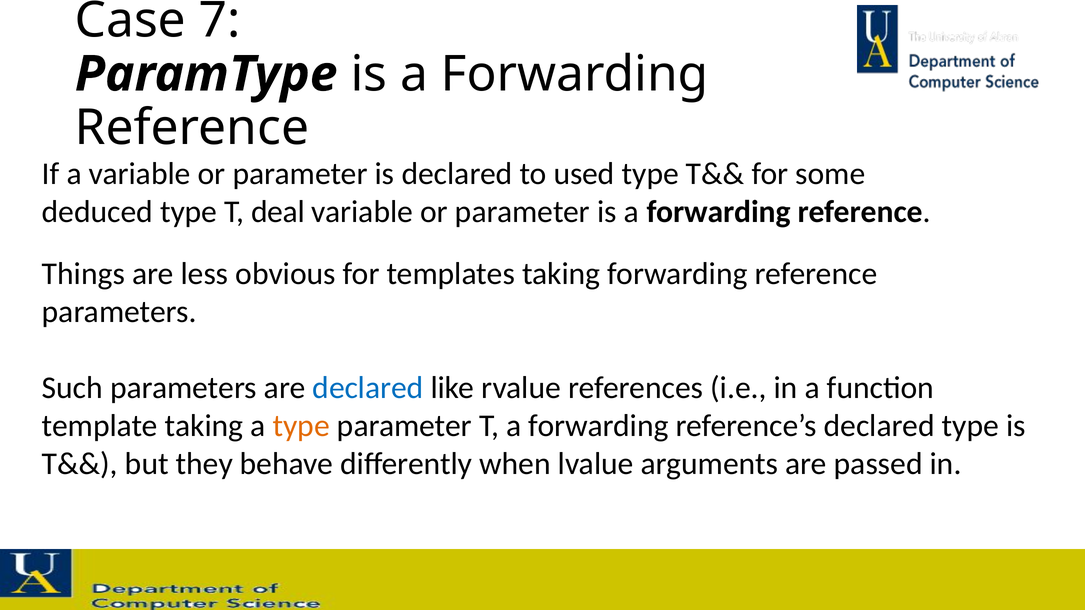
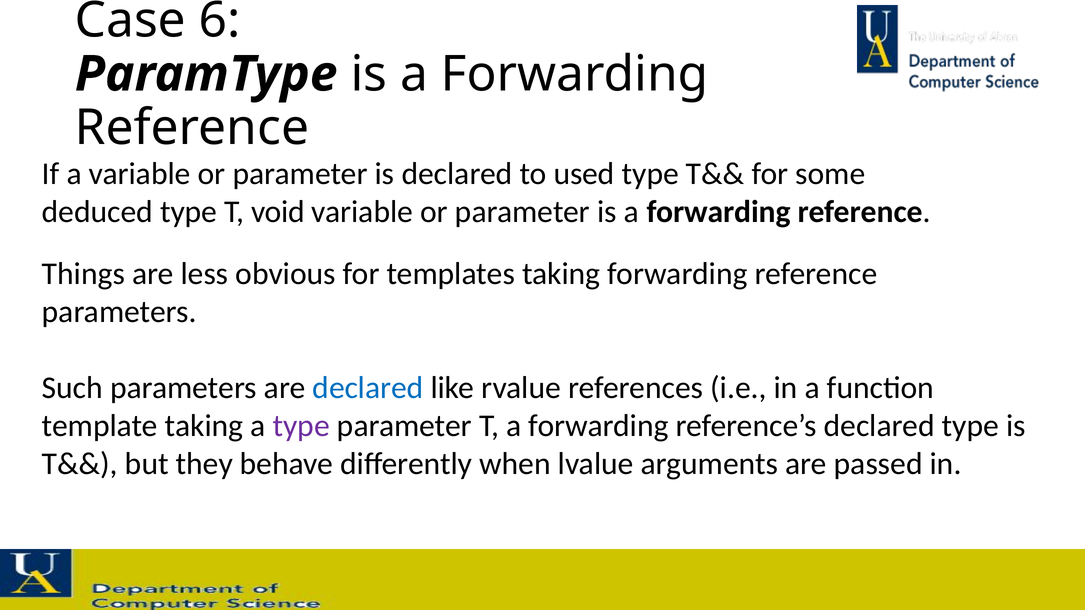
7: 7 -> 6 (220, 20)
deal: deal -> void (278, 212)
type colour: orange -> purple (301, 426)
